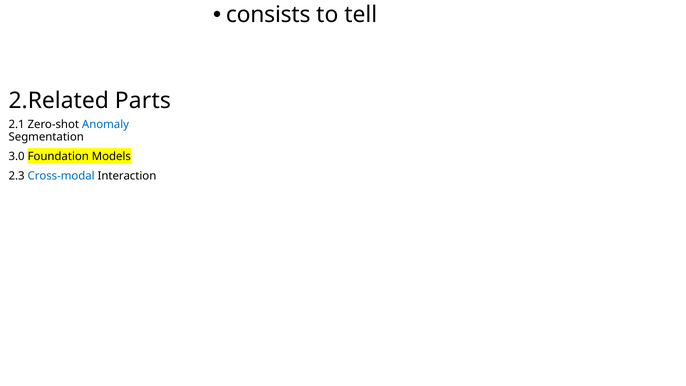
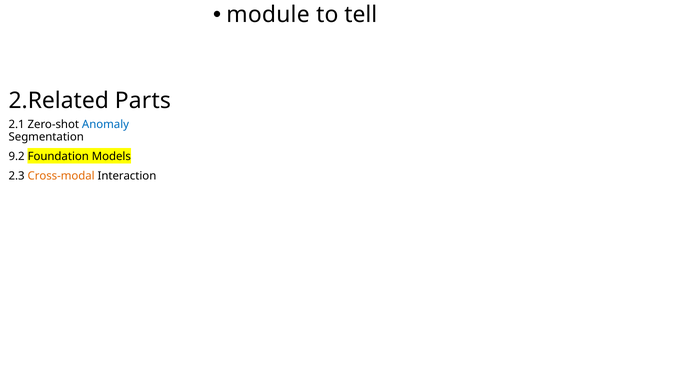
consists: consists -> module (268, 15)
3.0: 3.0 -> 9.2 (17, 156)
Cross-modal colour: blue -> orange (61, 176)
